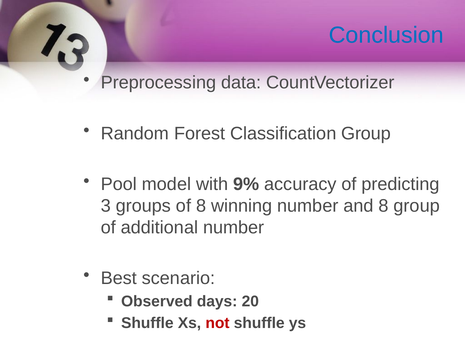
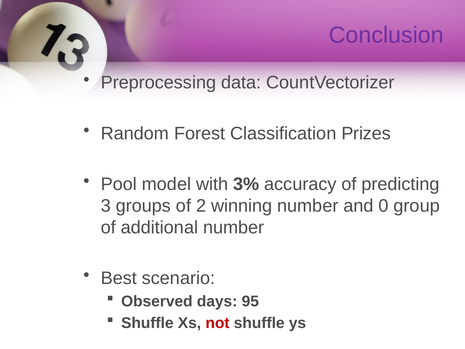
Conclusion colour: blue -> purple (386, 35)
Classification Group: Group -> Prizes (366, 133)
9%: 9% -> 3% (246, 184)
of 8: 8 -> 2 (201, 206)
and 8: 8 -> 0 (384, 206)
20: 20 -> 95 (250, 301)
